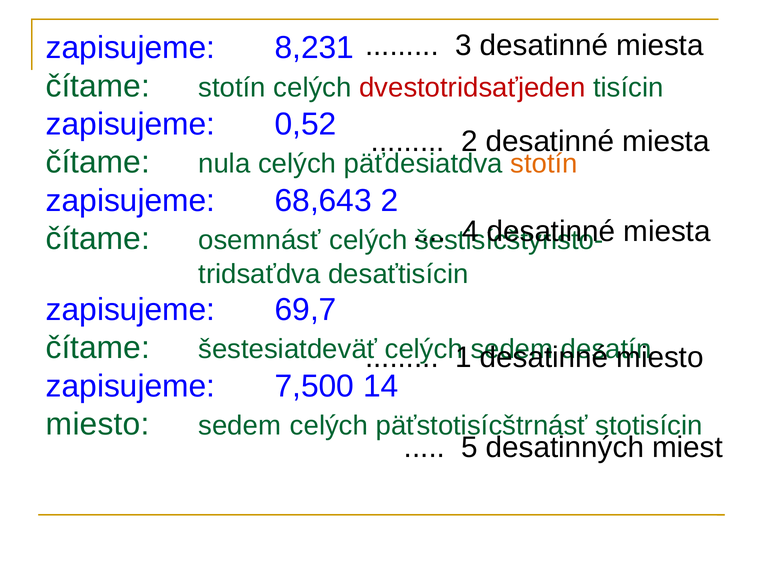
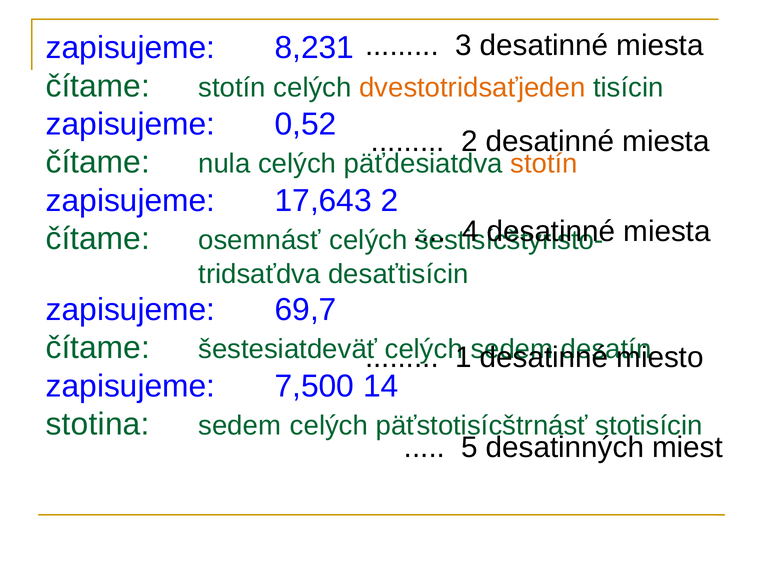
dvestotridsaťjeden colour: red -> orange (472, 88)
68,643: 68,643 -> 17,643 (323, 201)
miesto: miesto -> stotina (98, 424)
